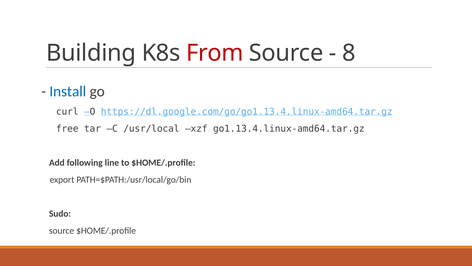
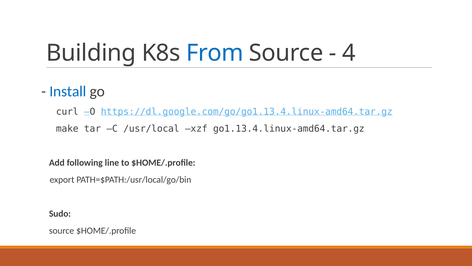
From colour: red -> blue (215, 53)
8: 8 -> 4 (349, 53)
free: free -> make (67, 129)
